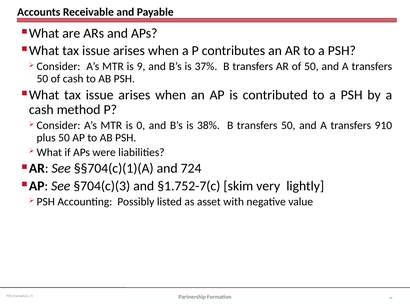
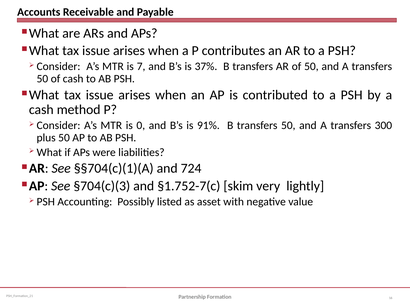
9: 9 -> 7 (141, 67)
38%: 38% -> 91% (208, 126)
910: 910 -> 300 (383, 126)
